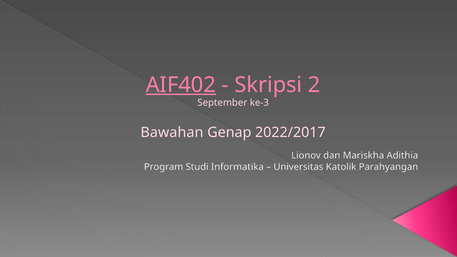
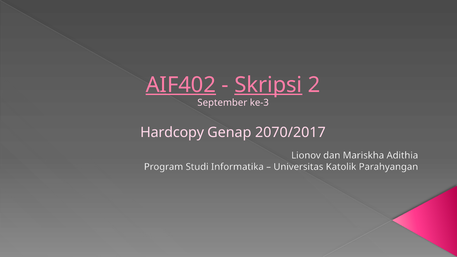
Skripsi underline: none -> present (268, 85)
Bawahan: Bawahan -> Hardcopy (172, 132)
2022/2017: 2022/2017 -> 2070/2017 (290, 132)
